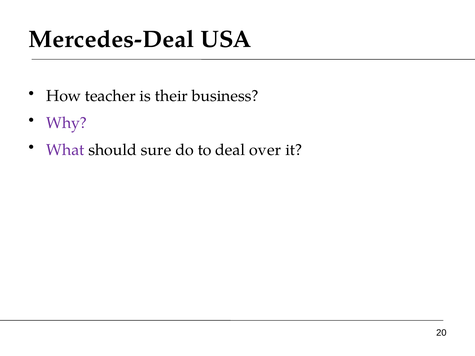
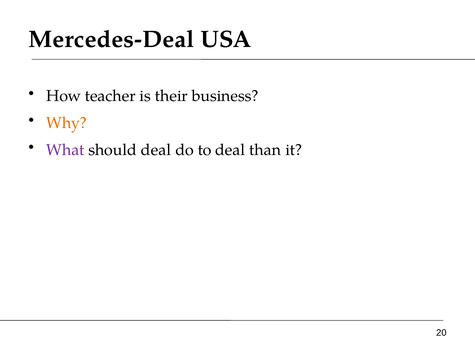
Why colour: purple -> orange (67, 123)
should sure: sure -> deal (156, 150)
over: over -> than (265, 150)
